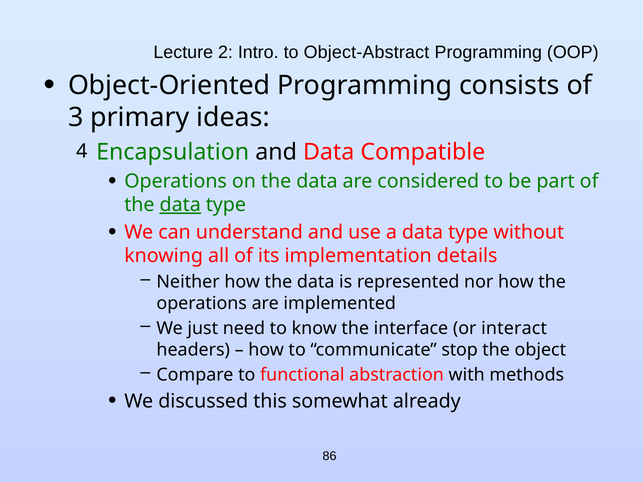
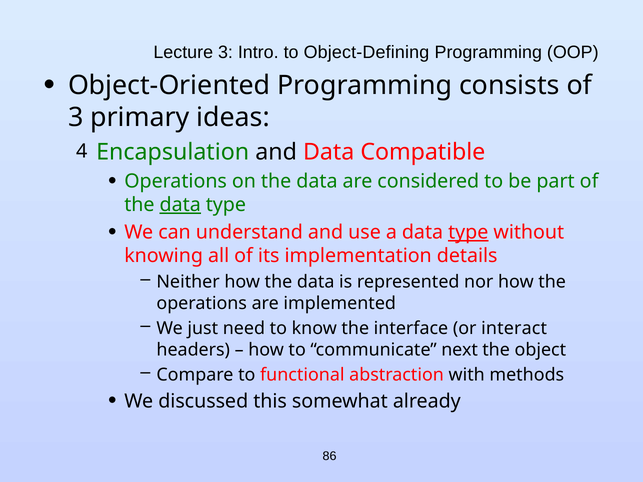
Lecture 2: 2 -> 3 (225, 52)
Object-Abstract: Object-Abstract -> Object-Defining (366, 52)
type underline: none -> present (468, 232)
stop: stop -> next (460, 350)
